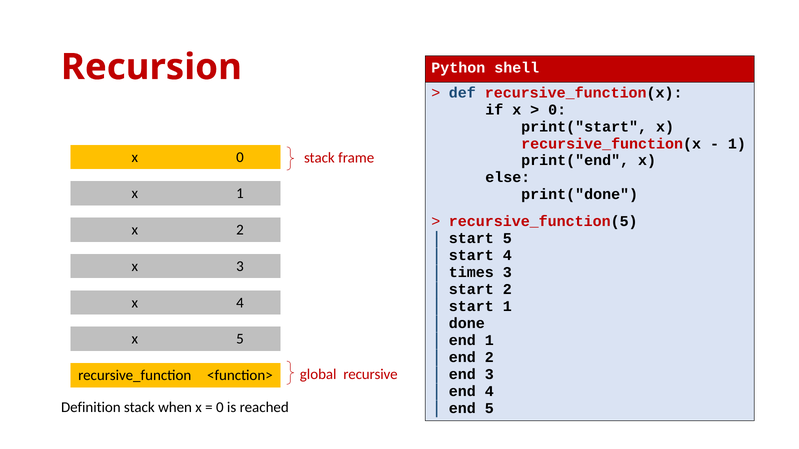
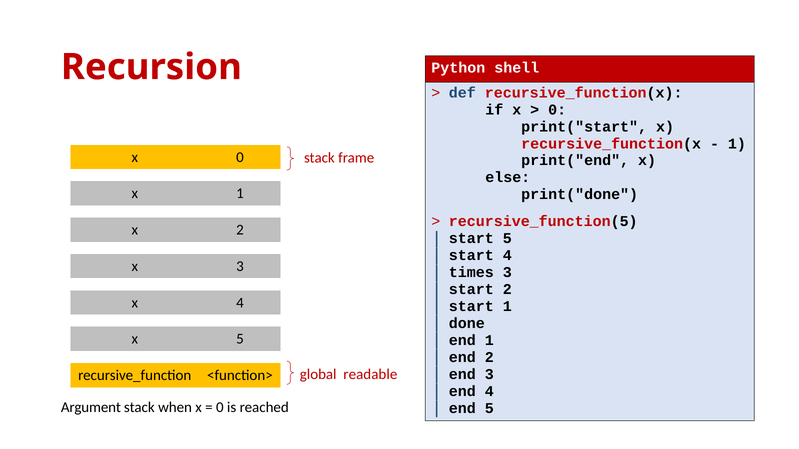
recursive: recursive -> readable (370, 374)
Definition: Definition -> Argument (91, 408)
